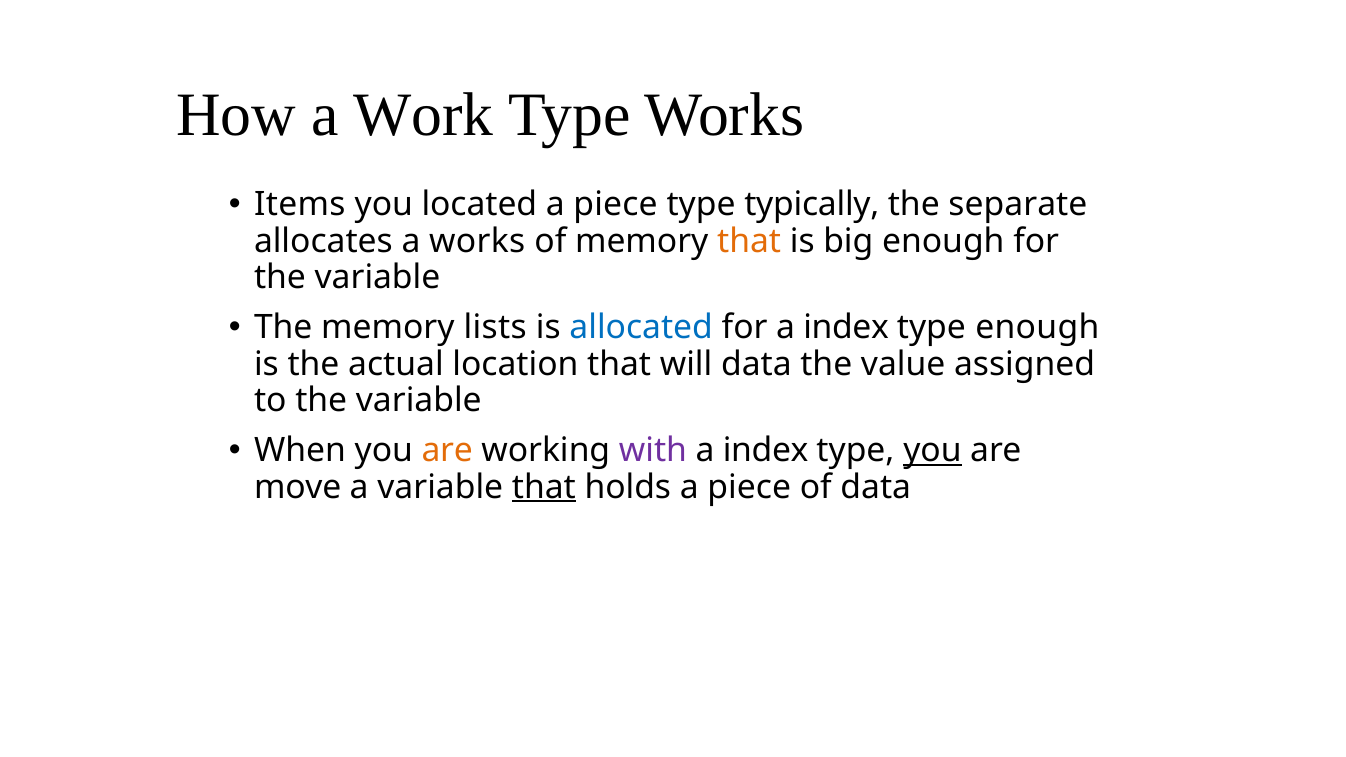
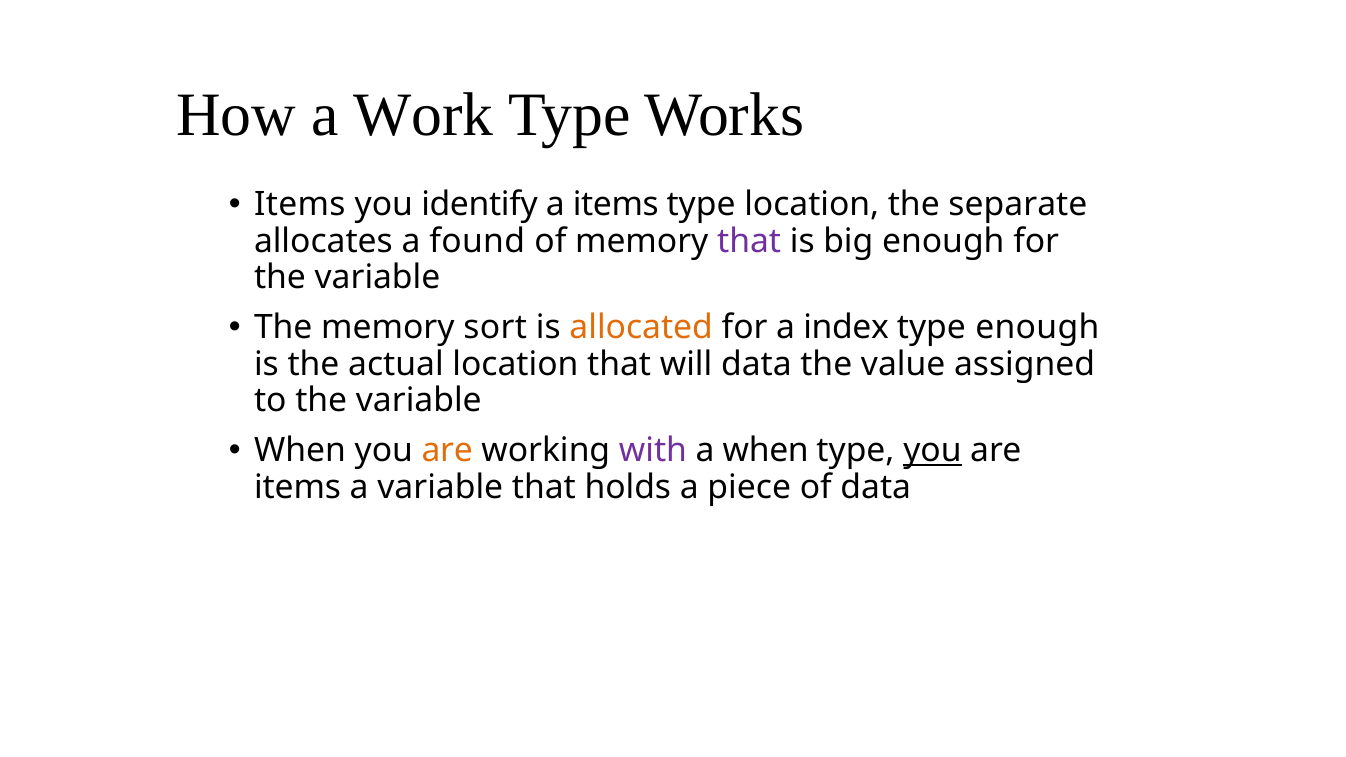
located: located -> identify (479, 205)
piece: piece -> items (616, 205)
type typically: typically -> location (812, 205)
a works: works -> found (477, 241)
that colour: orange -> purple (749, 241)
lists: lists -> sort (495, 328)
allocated colour: blue -> orange (641, 328)
index: index -> when (766, 451)
move: move -> items (298, 487)
that underline: present -> none (544, 487)
